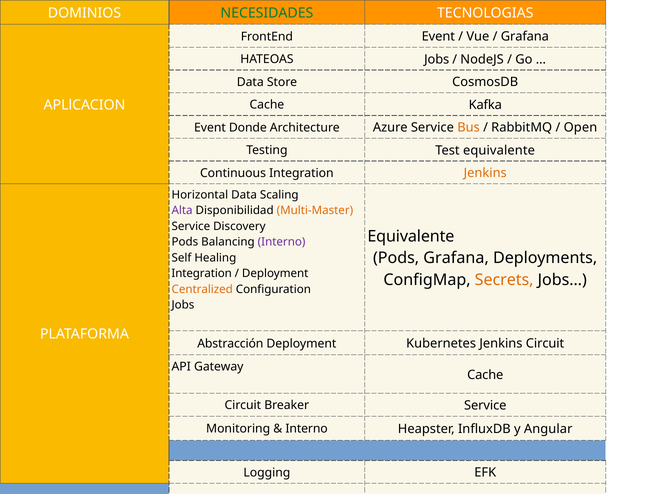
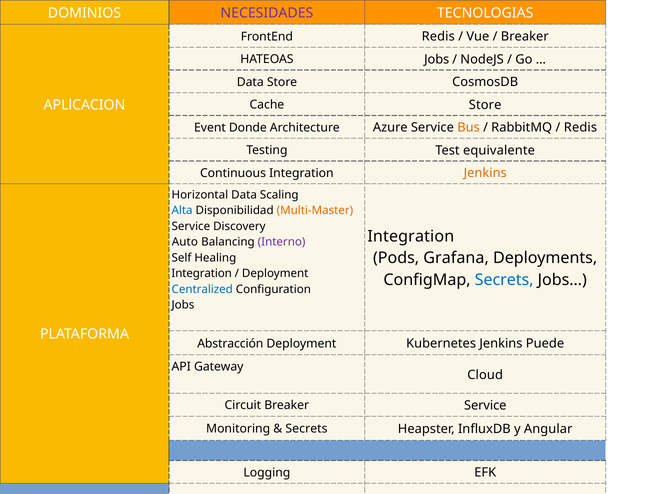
NECESIDADES colour: green -> purple (267, 13)
FrontEnd Event: Event -> Redis (438, 37)
Grafana: Grafana -> Breaker (525, 37)
Cache Kafka: Kafka -> Store (485, 105)
Open: Open -> Redis (580, 128)
Alta colour: purple -> blue (182, 211)
Equivalente: Equivalente -> Integration (411, 236)
Pods: Pods -> Auto (185, 242)
Secrets colour: orange -> blue (504, 280)
Centralized colour: orange -> blue (202, 290)
Jenkins Circuit: Circuit -> Puede (545, 344)
Cache: Cache -> Cloud (485, 375)
Interno: Interno -> Secrets (307, 429)
